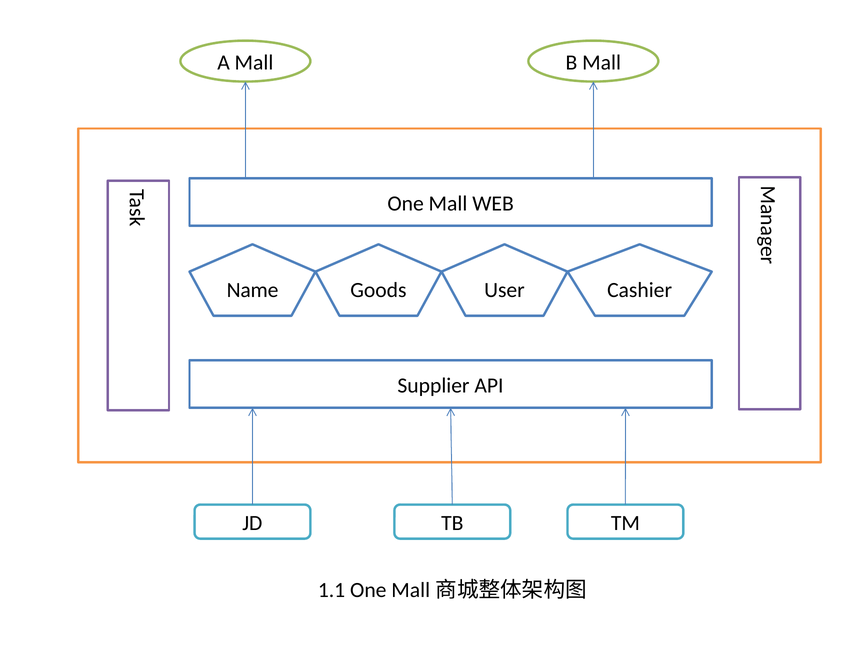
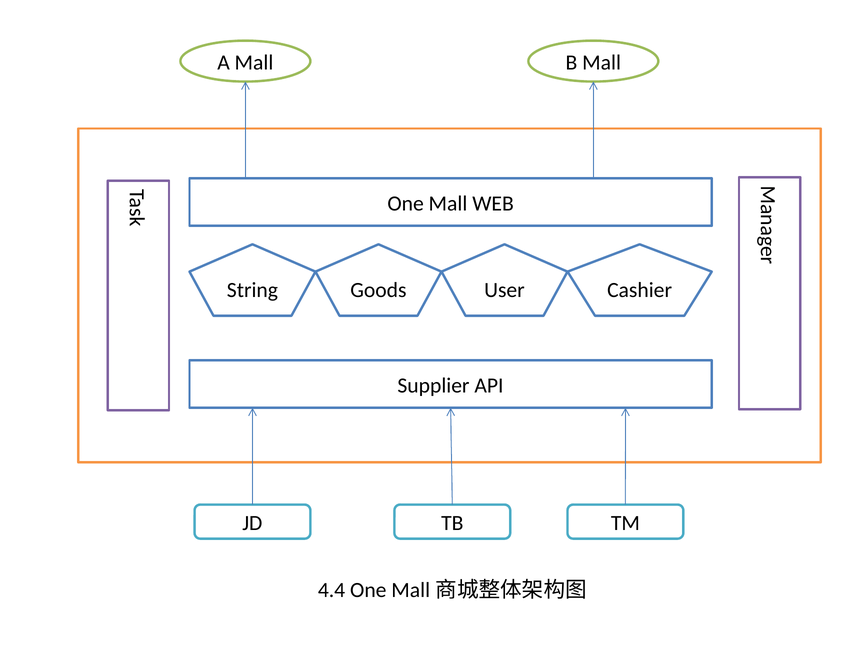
Name: Name -> String (252, 290)
1.1: 1.1 -> 4.4 (332, 590)
